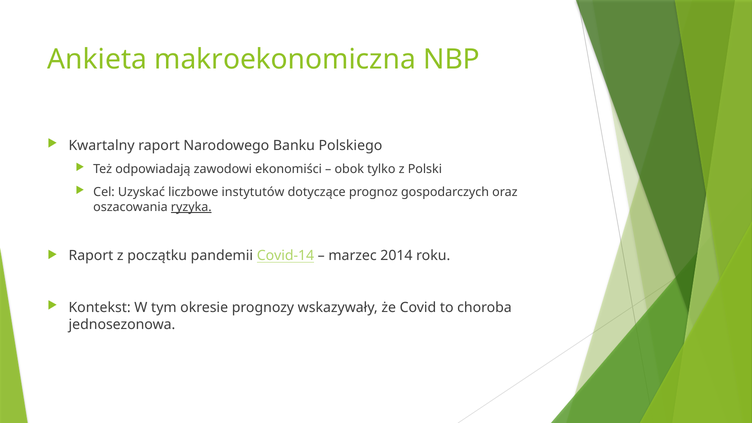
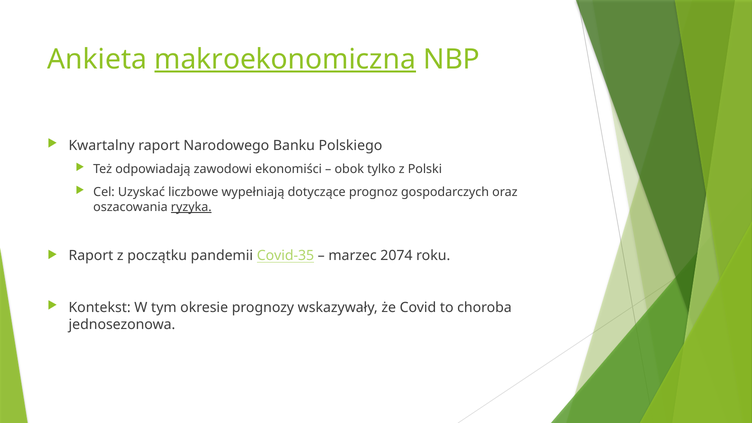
makroekonomiczna underline: none -> present (285, 59)
instytutów: instytutów -> wypełniają (253, 192)
Covid-14: Covid-14 -> Covid-35 (285, 256)
2014: 2014 -> 2074 (396, 256)
